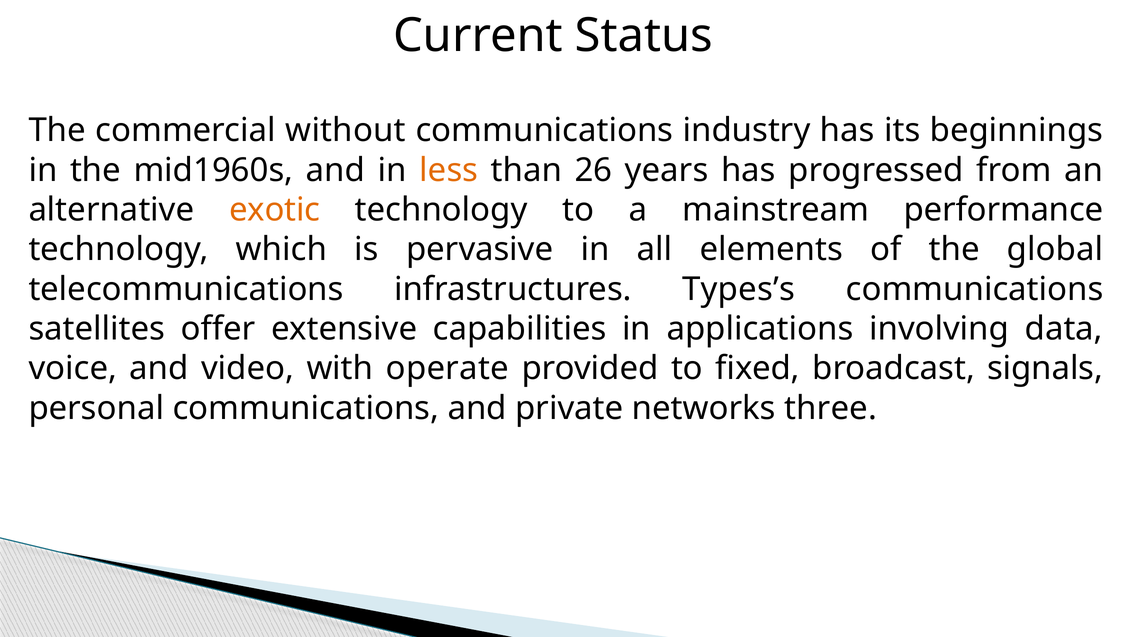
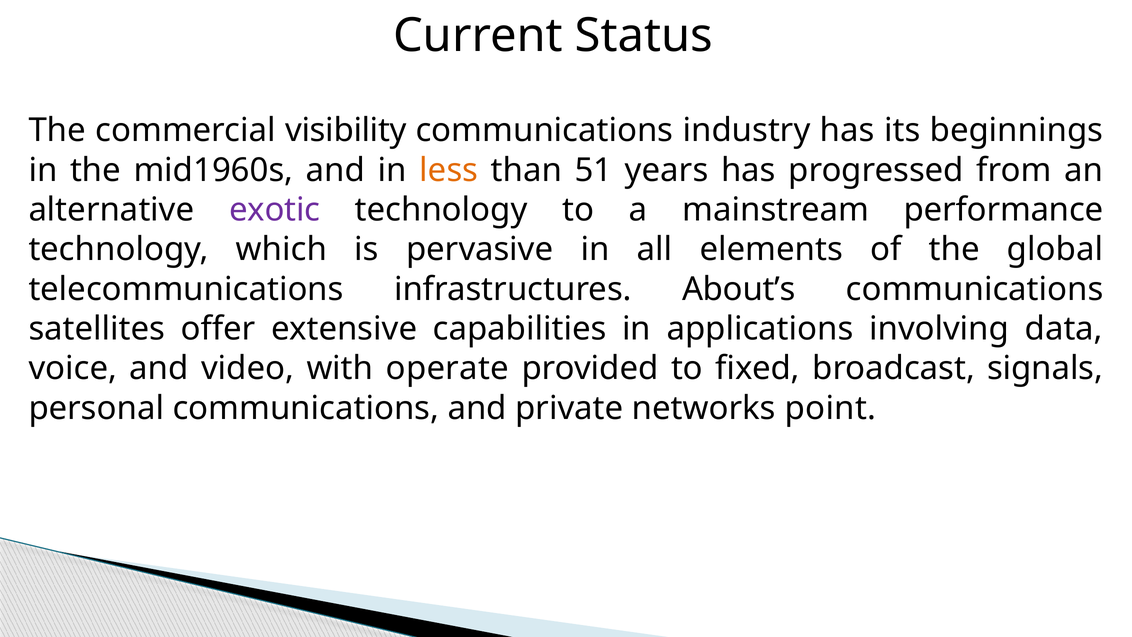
without: without -> visibility (346, 130)
26: 26 -> 51 (593, 170)
exotic colour: orange -> purple (275, 210)
Types’s: Types’s -> About’s (739, 289)
three: three -> point (830, 408)
